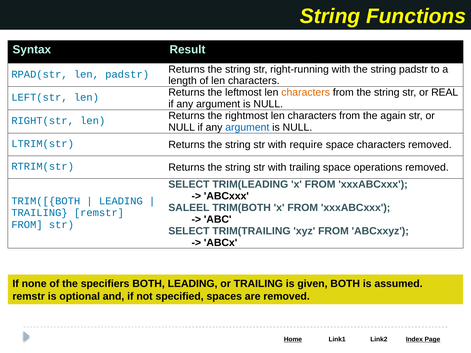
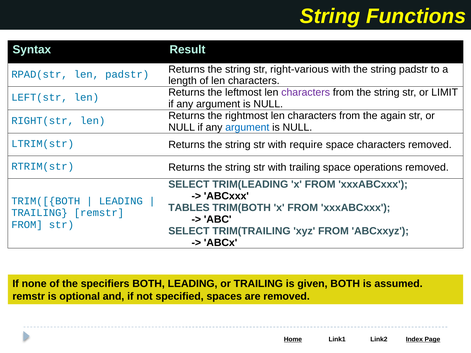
right-running: right-running -> right-various (299, 69)
characters colour: orange -> purple (306, 93)
REAL: REAL -> LIMIT (445, 93)
SALEEL: SALEEL -> TABLES (189, 208)
